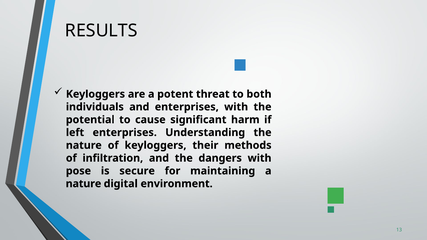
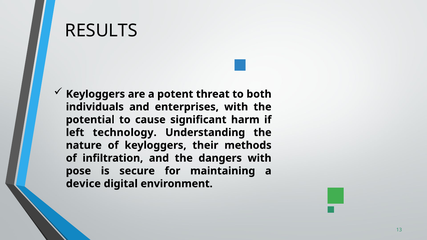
left enterprises: enterprises -> technology (125, 133)
nature: nature -> device (83, 184)
